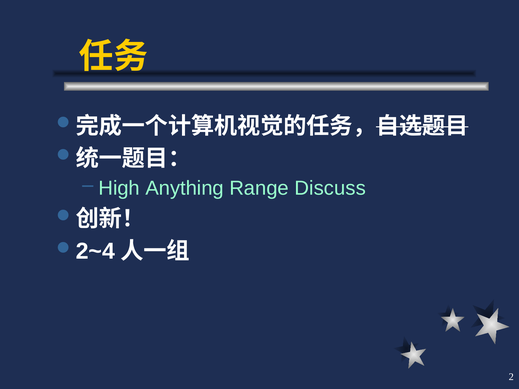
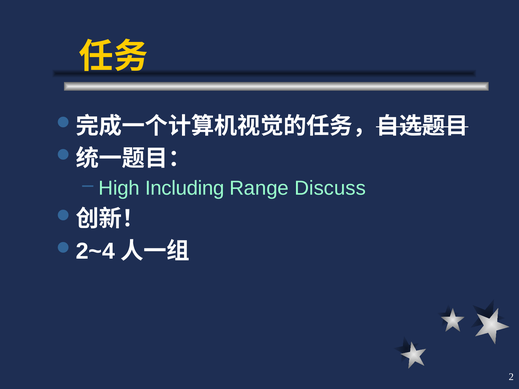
Anything: Anything -> Including (185, 188)
